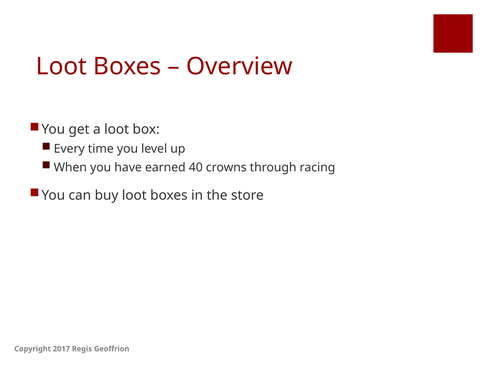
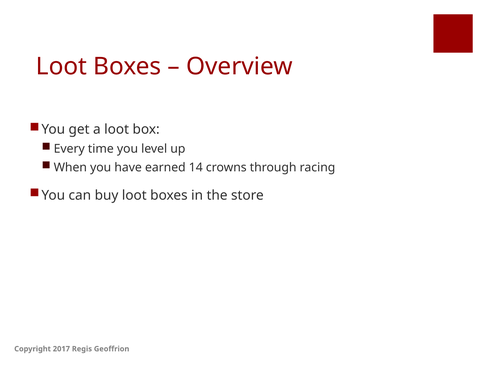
40: 40 -> 14 (196, 168)
